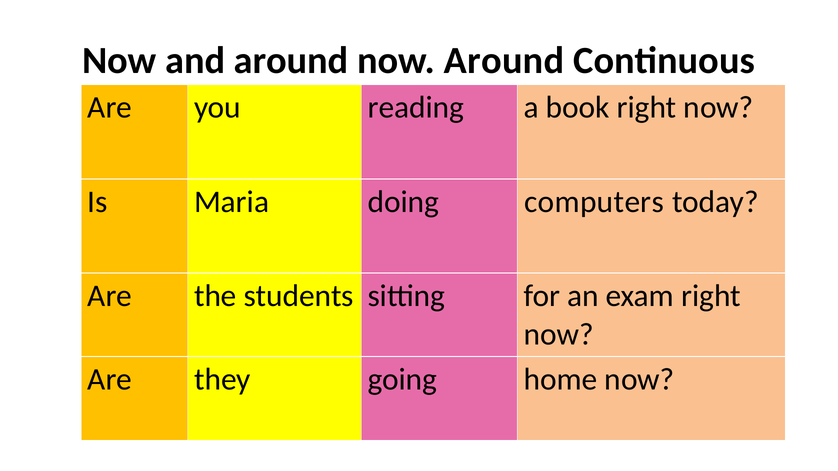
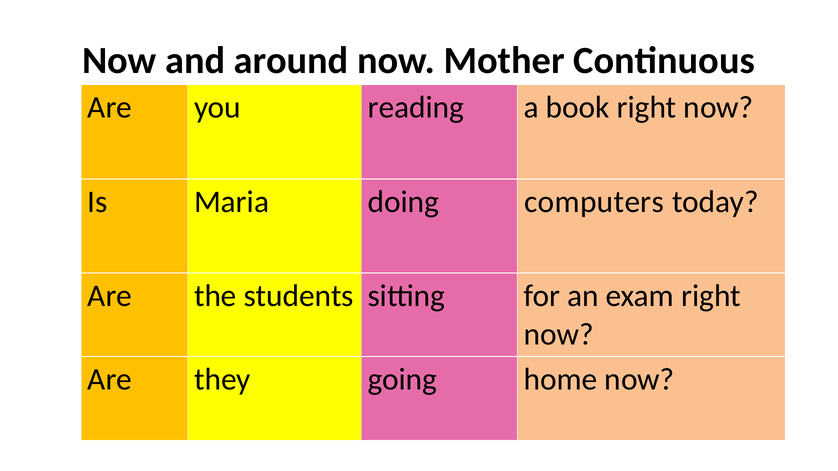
now Around: Around -> Mother (504, 61)
